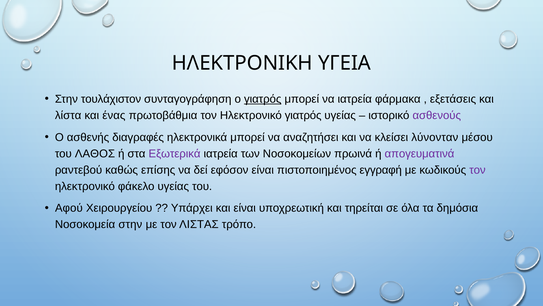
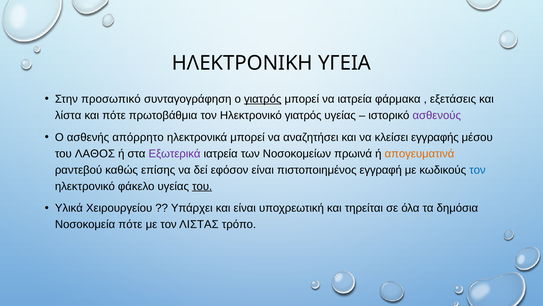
τουλάχιστον: τουλάχιστον -> προσωπικό (111, 99)
και ένας: ένας -> πότε (114, 115)
διαγραφές: διαγραφές -> απόρρητο (138, 137)
λύνονταν: λύνονταν -> εγγραφής (435, 137)
απογευματινά colour: purple -> orange (419, 153)
τον colour: purple -> blue (477, 170)
του underline: none -> present (202, 186)
Αφού: Αφού -> Υλικά (69, 208)
Νοσοκομεία στην: στην -> πότε (130, 224)
